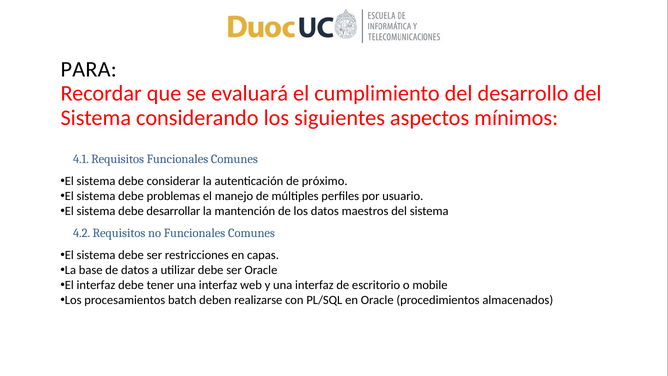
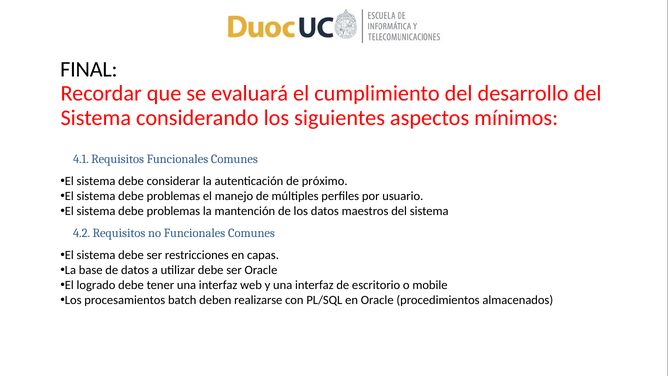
PARA: PARA -> FINAL (89, 69)
desarrollar: desarrollar -> problemas (173, 211)
El interfaz: interfaz -> logrado (96, 285)
